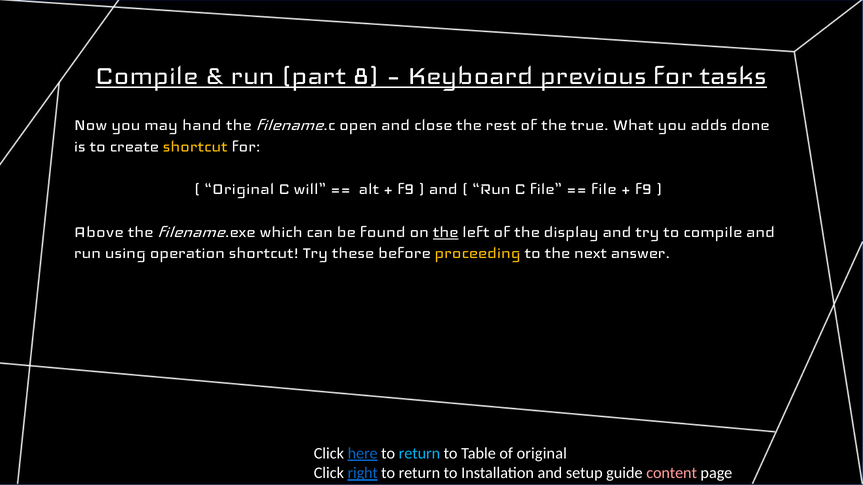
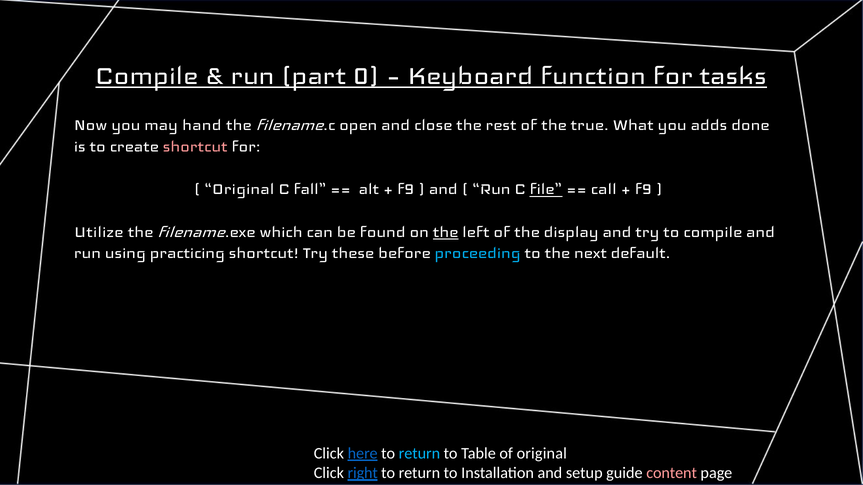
8: 8 -> 0 (366, 73)
previous: previous -> function (593, 73)
shortcut colour: yellow -> pink (195, 145)
will: will -> fall (310, 188)
file underline: none -> present (546, 188)
file: file -> call (604, 188)
Above: Above -> Utilize (99, 231)
operation: operation -> practicing (187, 252)
proceeding colour: yellow -> light blue (478, 252)
answer: answer -> default (640, 252)
